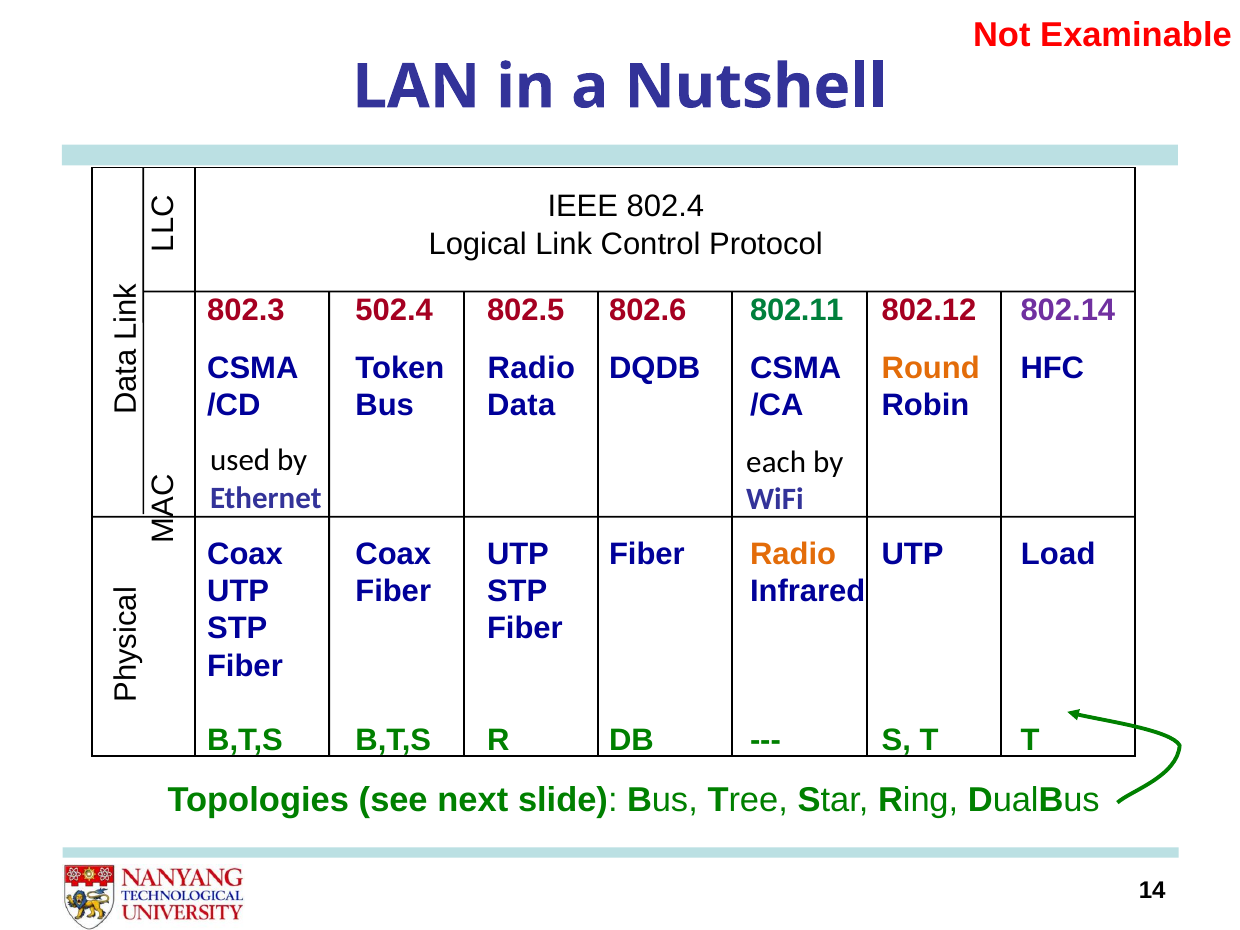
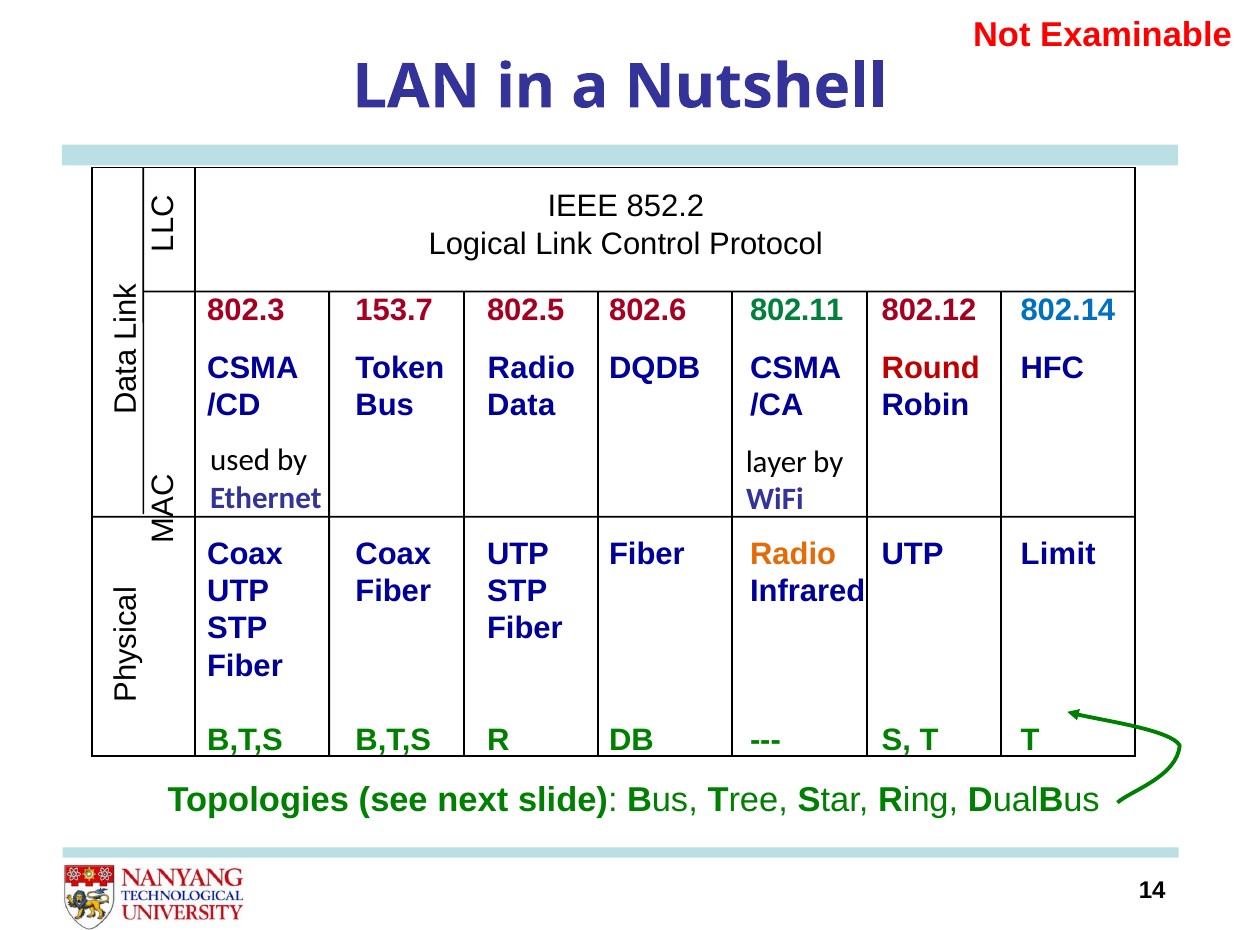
802.4: 802.4 -> 852.2 (665, 207)
502.4: 502.4 -> 153.7 (394, 310)
802.14 colour: purple -> blue (1068, 310)
Round colour: orange -> red (931, 368)
each: each -> layer (776, 462)
Load: Load -> Limit (1058, 554)
